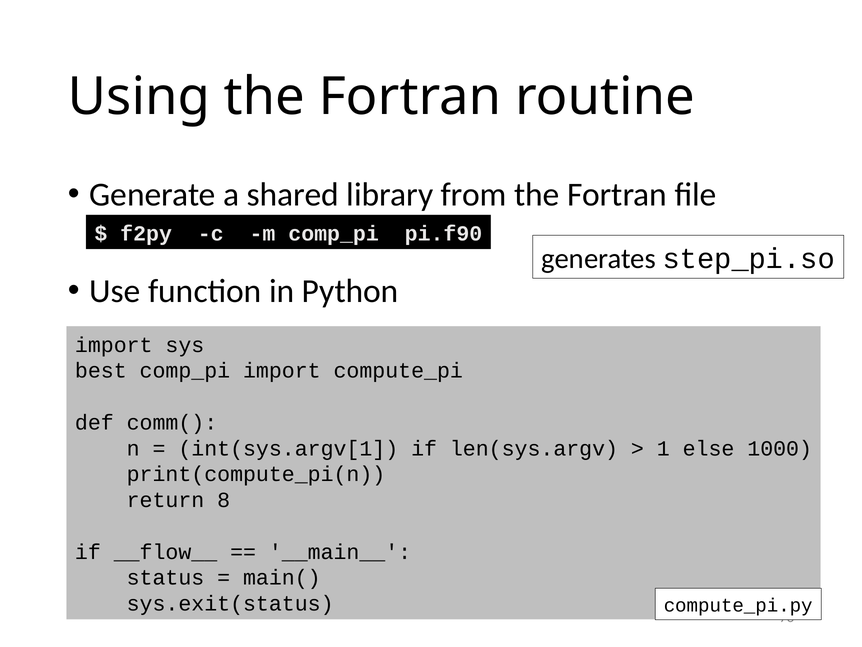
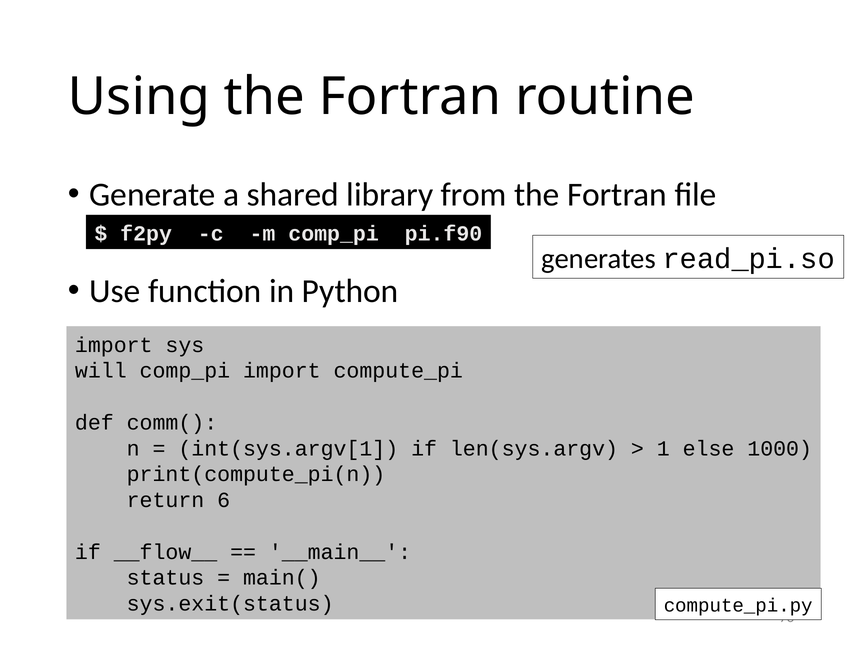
step_pi.so: step_pi.so -> read_pi.so (749, 258)
best: best -> will (101, 371)
8: 8 -> 6 (224, 500)
